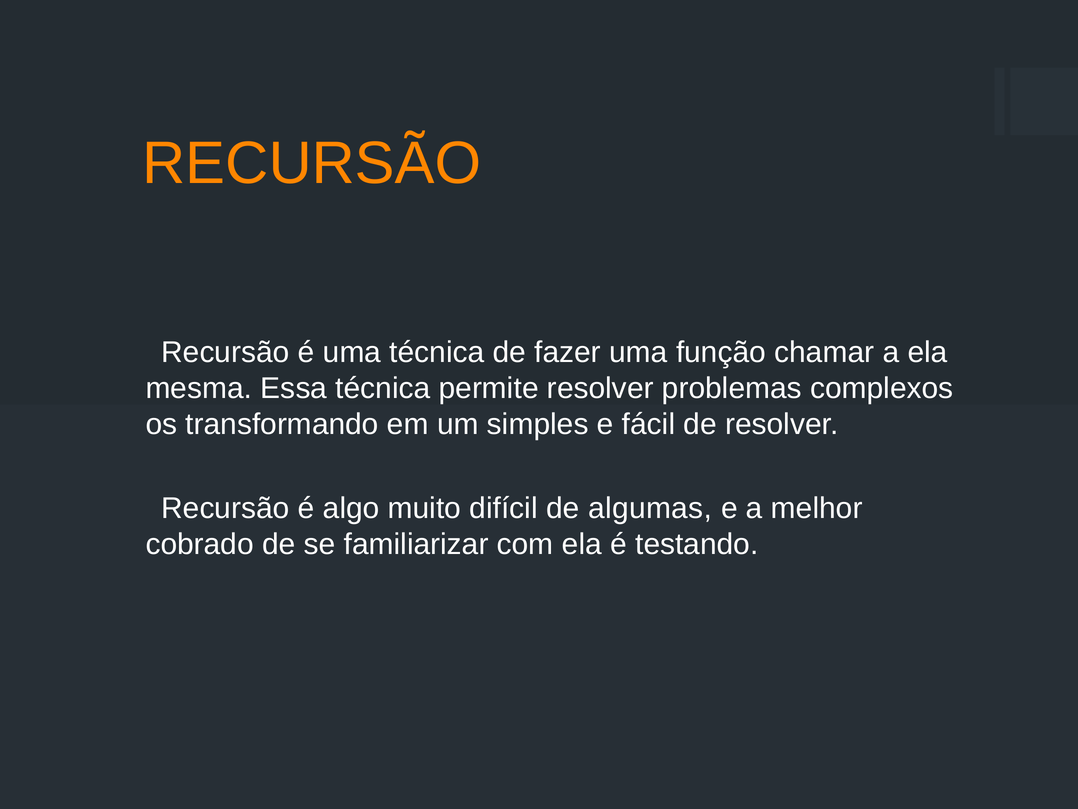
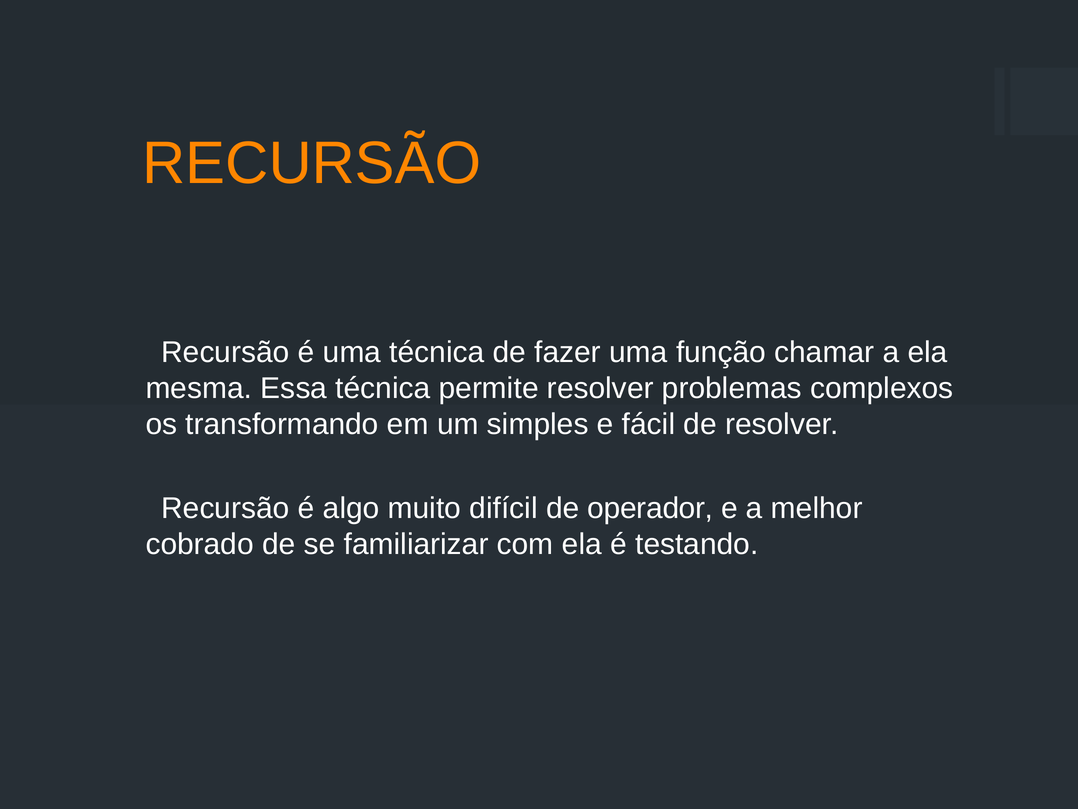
algumas: algumas -> operador (650, 508)
